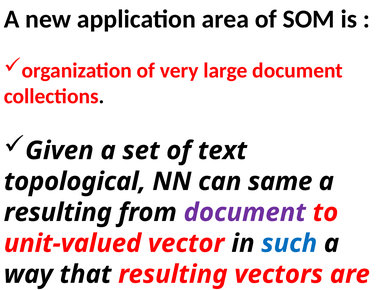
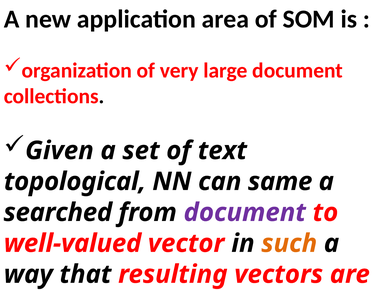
resulting: resulting -> searched (58, 213)
unit-valued: unit-valued -> well-valued (73, 244)
such colour: blue -> orange (289, 244)
